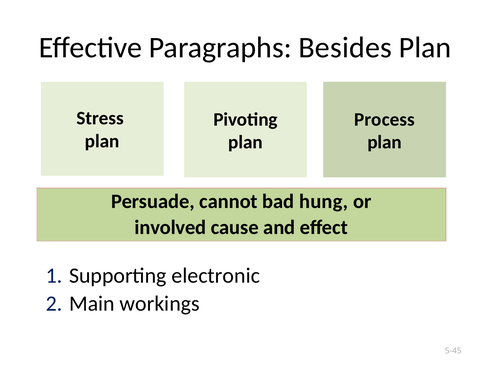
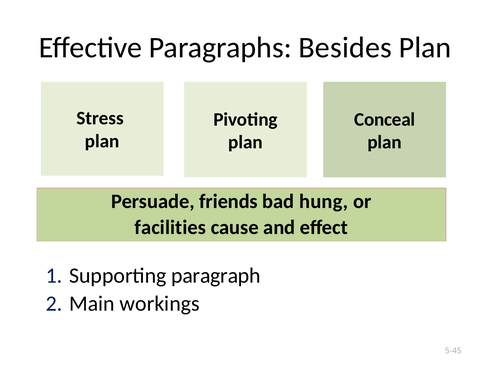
Process: Process -> Conceal (385, 120)
cannot: cannot -> friends (229, 202)
involved: involved -> facilities (170, 228)
electronic: electronic -> paragraph (216, 276)
